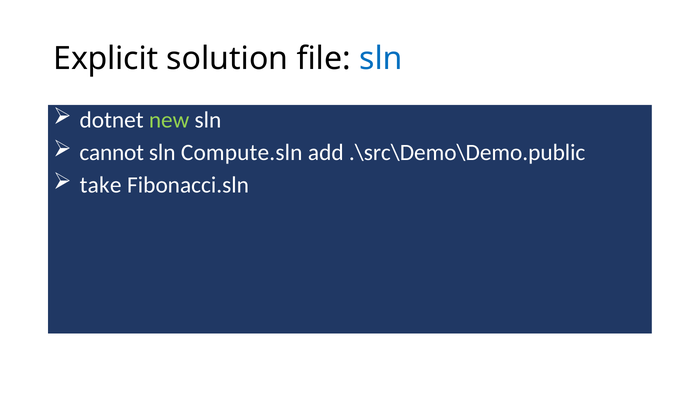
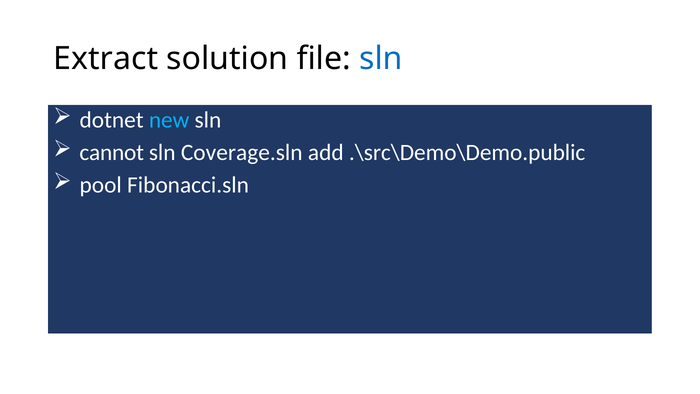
Explicit: Explicit -> Extract (106, 59)
new colour: light green -> light blue (169, 120)
Compute.sln: Compute.sln -> Coverage.sln (242, 152)
take: take -> pool (101, 185)
